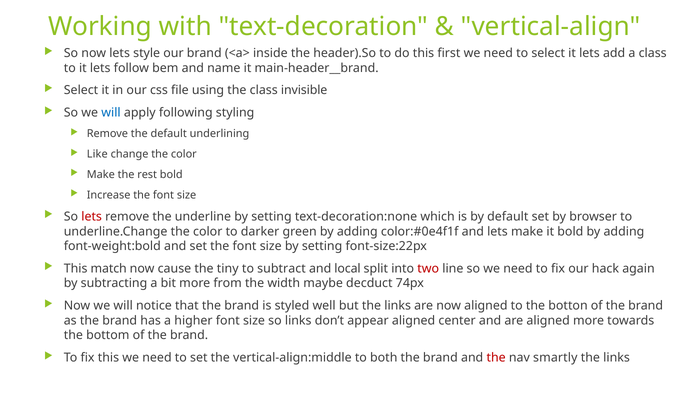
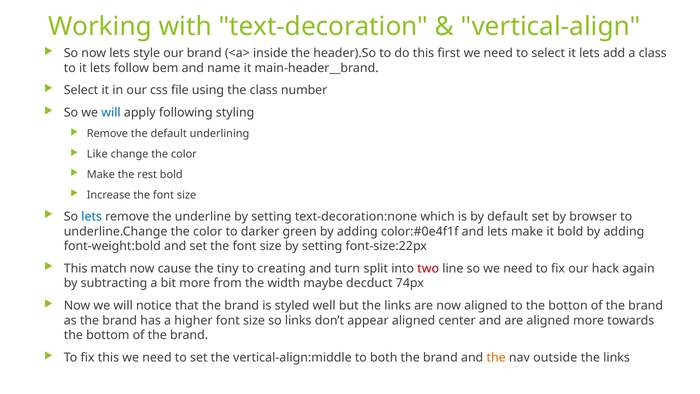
invisible: invisible -> number (304, 90)
lets colour: red -> blue (92, 216)
subtract: subtract -> creating (281, 268)
local: local -> turn (347, 268)
the colour: red -> orange (496, 357)
smartly: smartly -> outside (555, 357)
